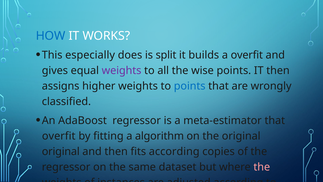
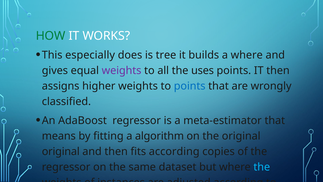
HOW colour: blue -> green (51, 36)
split: split -> tree (166, 55)
a overfit: overfit -> where (247, 55)
wise: wise -> uses (203, 70)
overfit: overfit -> means (59, 136)
the colour: pink -> light blue (262, 167)
